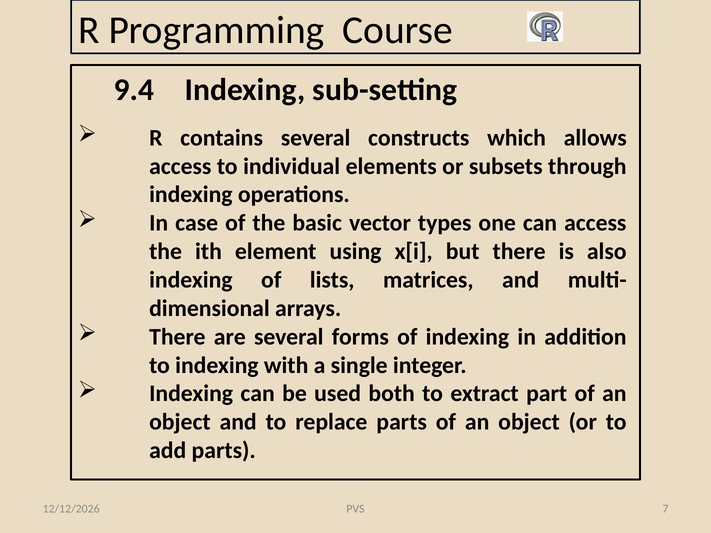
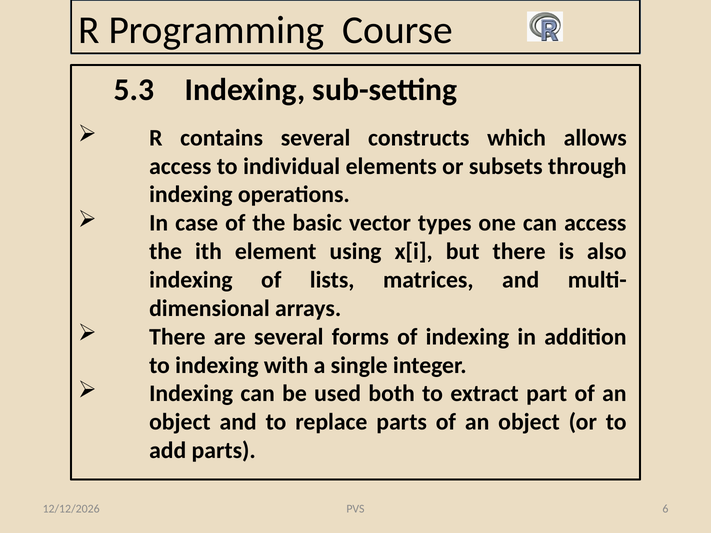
9.4: 9.4 -> 5.3 (134, 90)
7: 7 -> 6 (665, 509)
